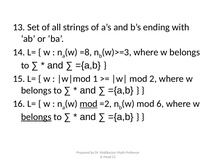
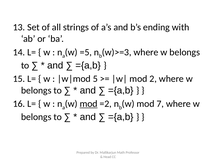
=8: =8 -> =5 (86, 52)
1: 1 -> 5 (95, 79)
6: 6 -> 7 (160, 104)
belongs underline: present -> none (36, 117)
